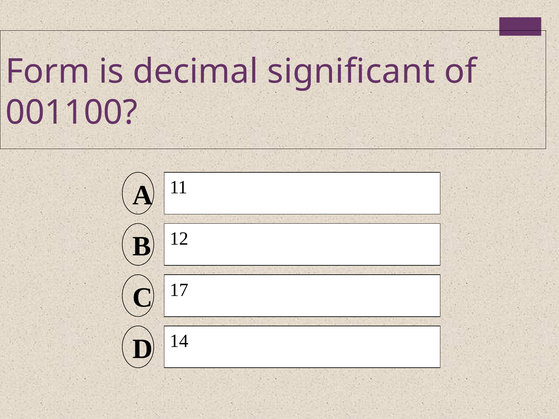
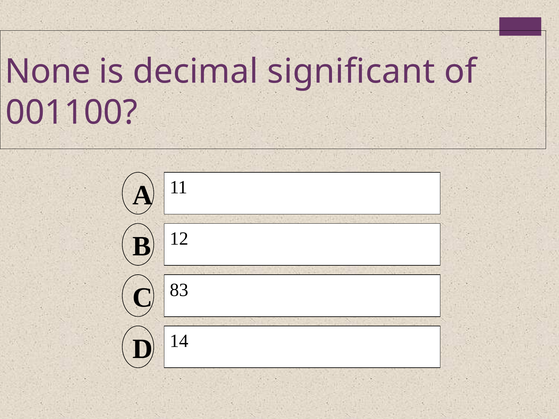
Form: Form -> None (48, 72)
17: 17 -> 83 (179, 290)
